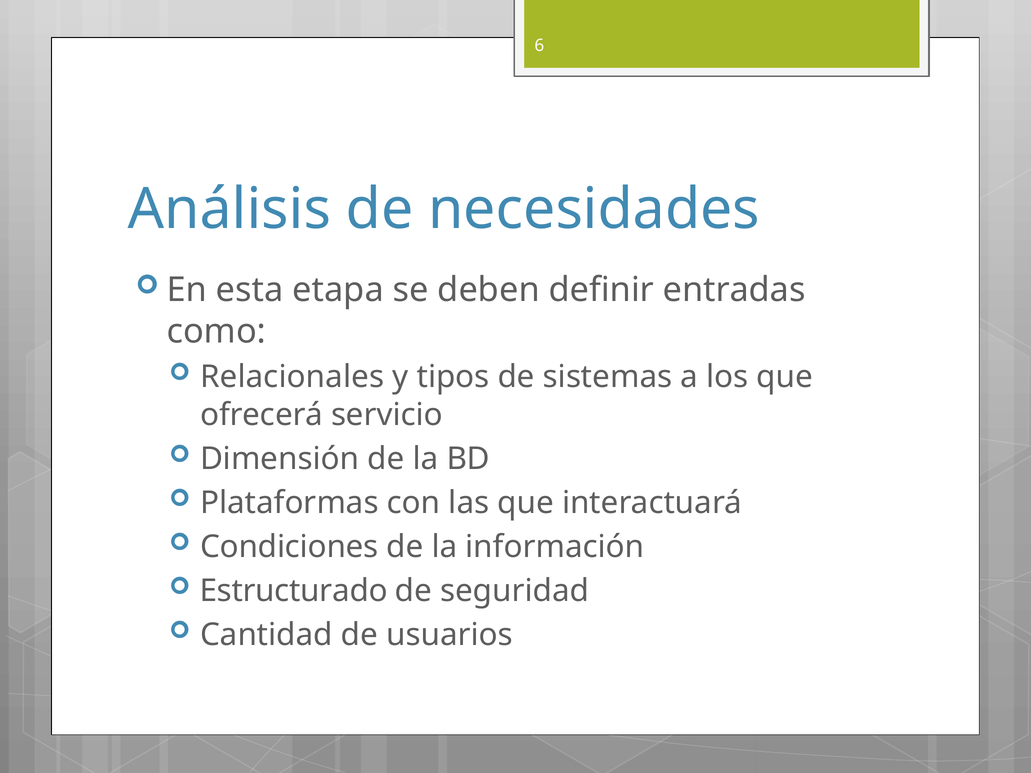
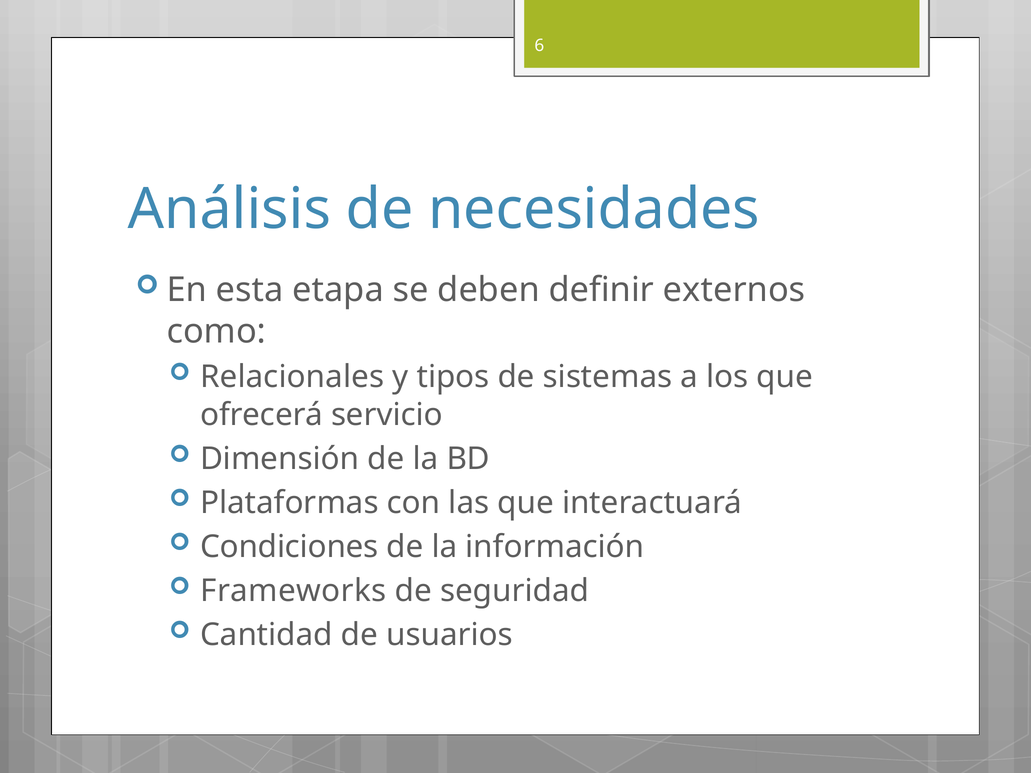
entradas: entradas -> externos (734, 290)
Estructurado: Estructurado -> Frameworks (293, 591)
